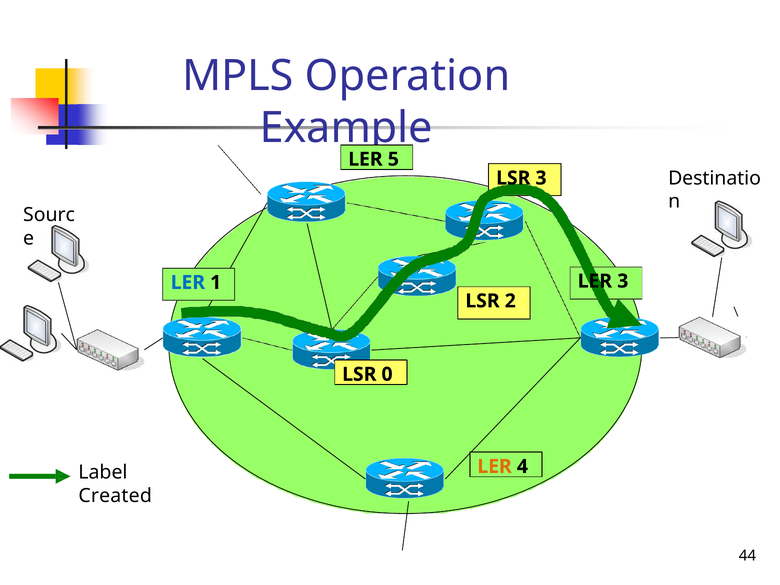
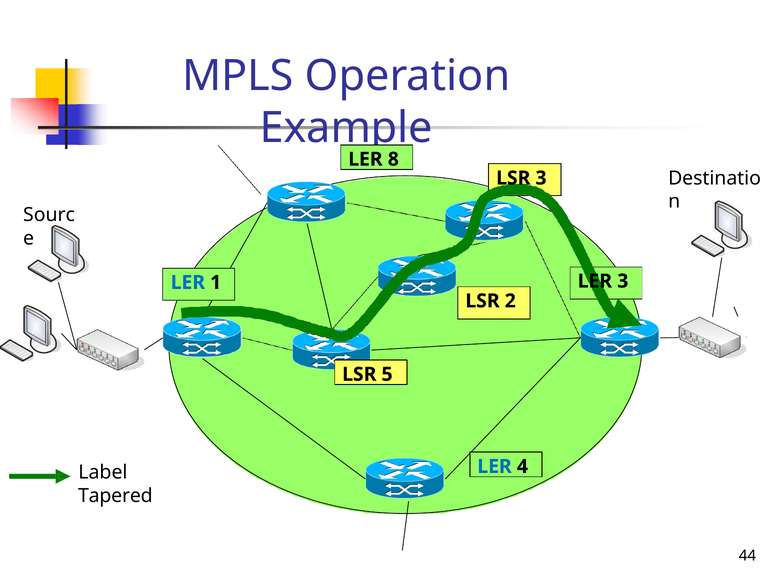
5: 5 -> 8 (393, 159)
0: 0 -> 5 (387, 374)
LER colour: orange -> blue (495, 466)
Created: Created -> Tapered (115, 496)
